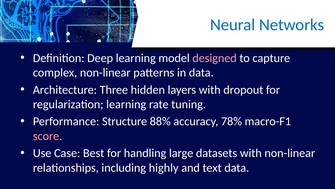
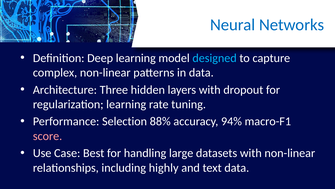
designed colour: pink -> light blue (215, 58)
Structure: Structure -> Selection (125, 121)
78%: 78% -> 94% (231, 121)
